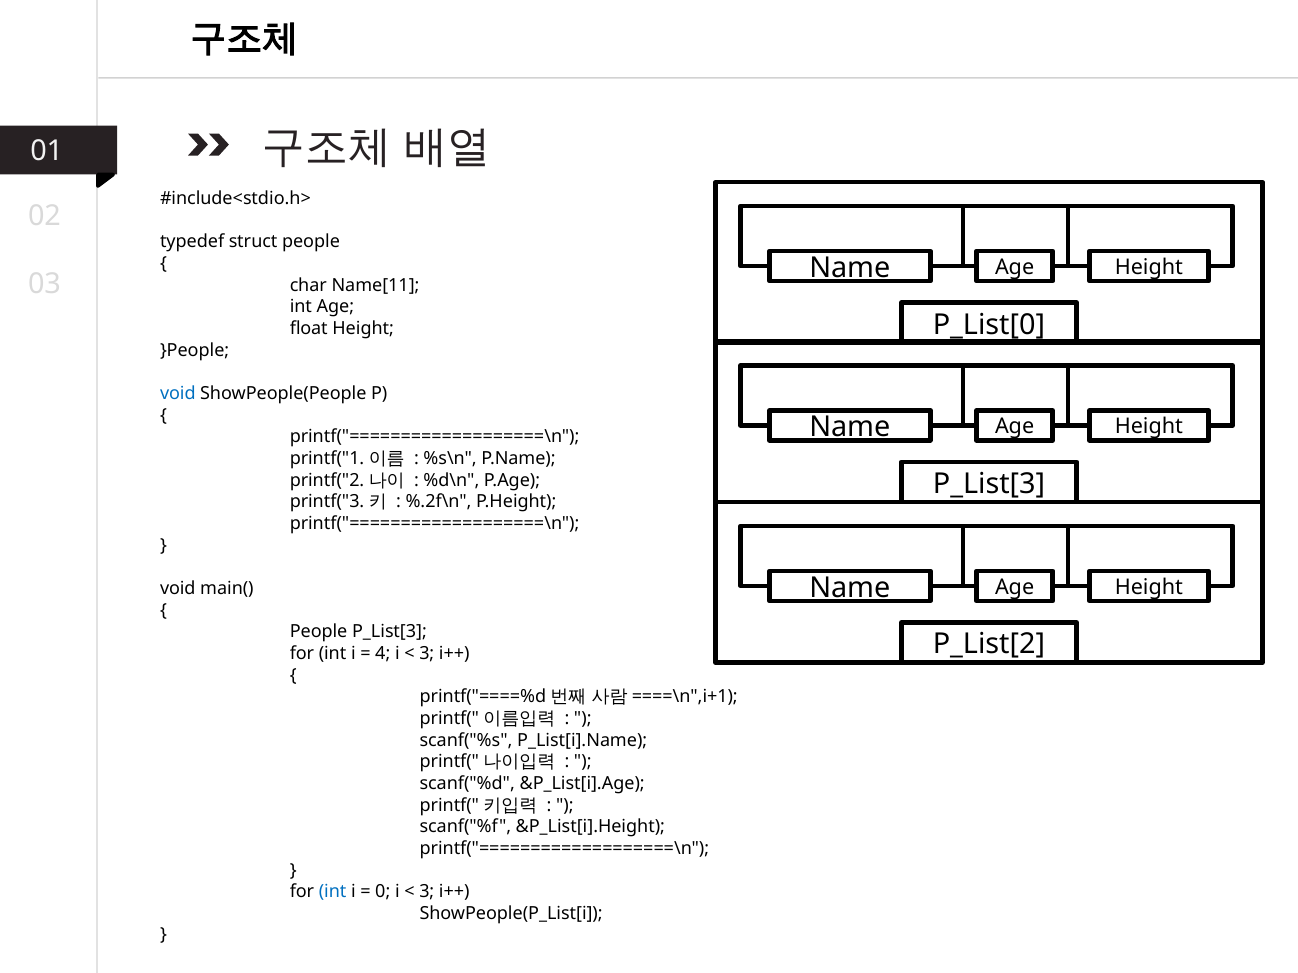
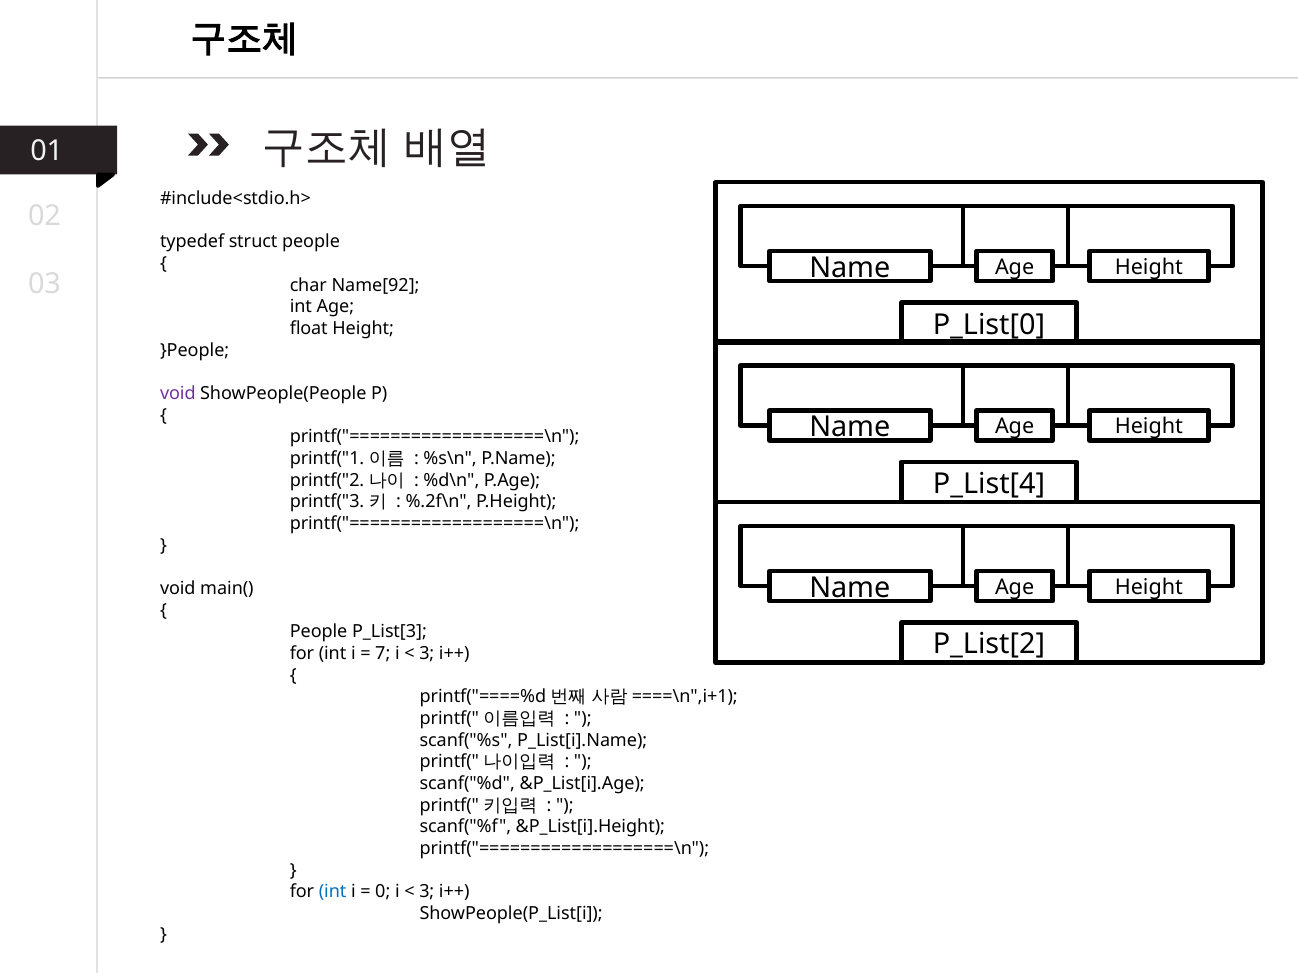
Name[11: Name[11 -> Name[92 (376, 285)
void colour: blue -> purple (178, 394)
P_List[3: P_List[3 -> P_List[4 (989, 484)
4: 4 -> 7 (383, 654)
